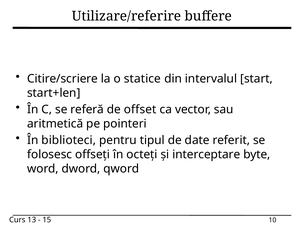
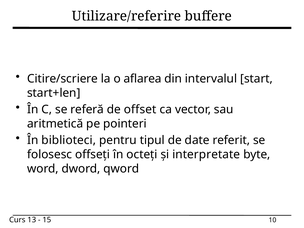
statice: statice -> aflarea (143, 79)
interceptare: interceptare -> interpretate (206, 154)
